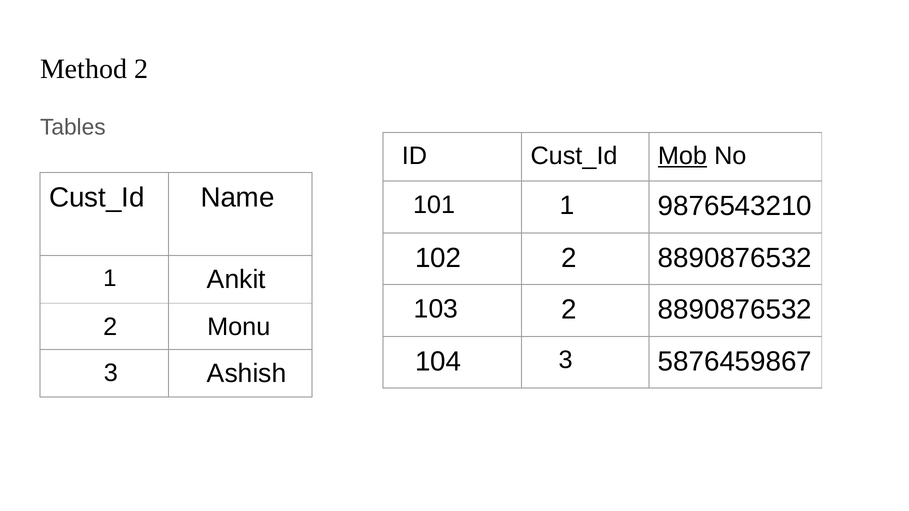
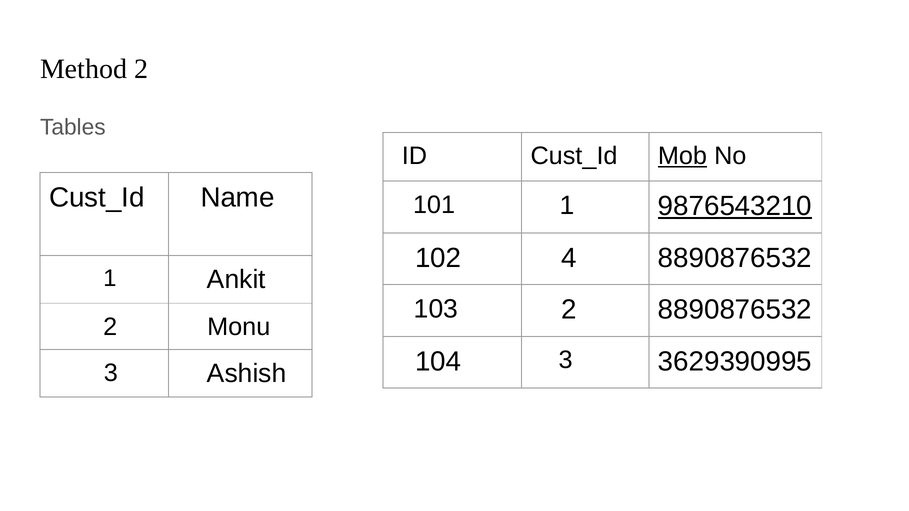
9876543210 underline: none -> present (735, 206)
102 2: 2 -> 4 (569, 258)
5876459867: 5876459867 -> 3629390995 (735, 362)
